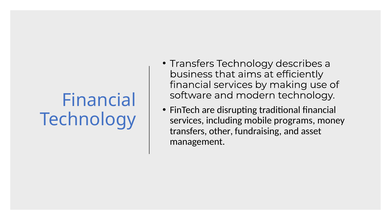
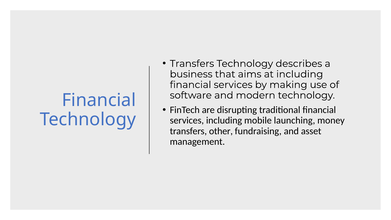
at efficiently: efficiently -> including (300, 74)
programs: programs -> launching (294, 120)
